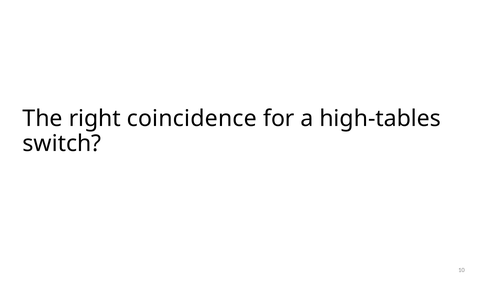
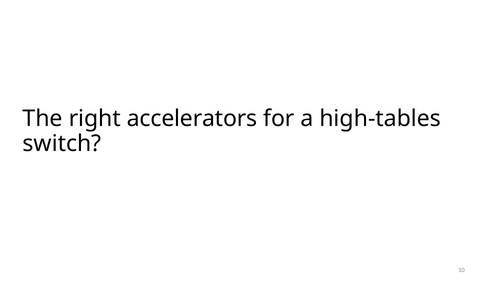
coincidence: coincidence -> accelerators (192, 118)
